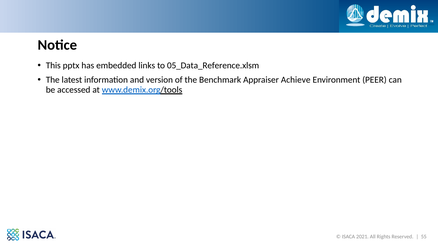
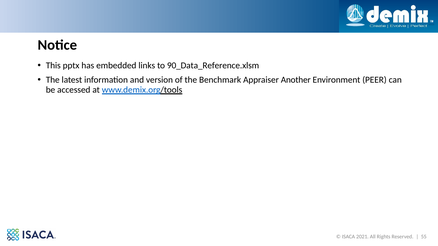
05_Data_Reference.xlsm: 05_Data_Reference.xlsm -> 90_Data_Reference.xlsm (213, 66)
Achieve: Achieve -> Another (296, 80)
